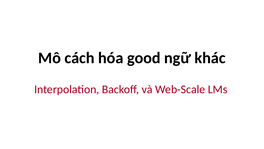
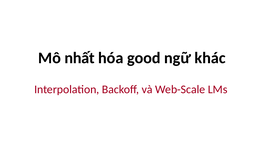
cách: cách -> nhất (80, 58)
